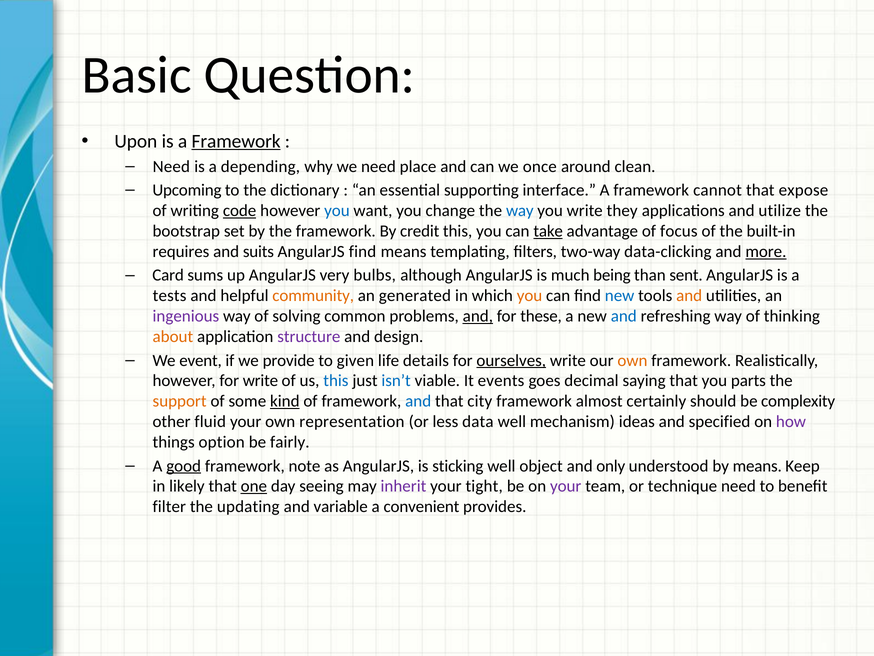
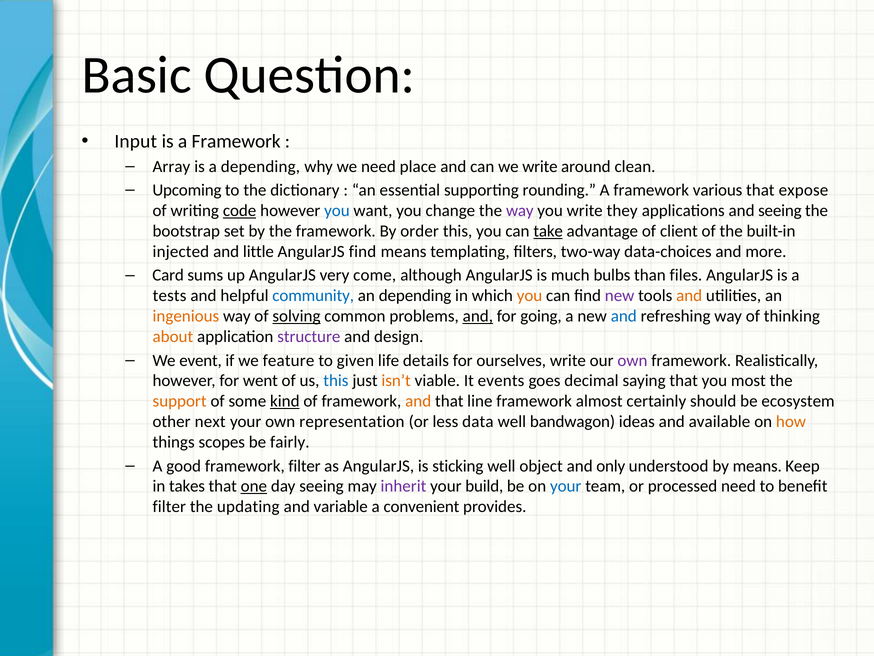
Upon: Upon -> Input (136, 141)
Framework underline: present -> none (236, 141)
Need: Need -> Array (171, 166)
we once: once -> write (540, 166)
interface: interface -> rounding (559, 190)
cannot: cannot -> various (718, 190)
way colour: blue -> purple (520, 210)
and utilize: utilize -> seeing (780, 210)
credit: credit -> order (420, 231)
focus: focus -> client (679, 231)
requires: requires -> injected (181, 251)
suits: suits -> little (258, 251)
data-clicking: data-clicking -> data-choices (668, 251)
more underline: present -> none (766, 251)
bulbs: bulbs -> come (375, 275)
being: being -> bulbs (612, 275)
sent: sent -> files (686, 275)
community colour: orange -> blue (313, 296)
an generated: generated -> depending (415, 296)
new colour: blue -> purple (620, 296)
ingenious colour: purple -> orange (186, 316)
solving underline: none -> present (296, 316)
these: these -> going (541, 316)
provide: provide -> feature (289, 360)
ourselves underline: present -> none (511, 360)
own colour: orange -> purple (632, 360)
for write: write -> went (260, 381)
isn’t colour: blue -> orange (396, 381)
parts: parts -> most (748, 381)
and colour: blue -> orange (418, 401)
city: city -> line (480, 401)
complexity: complexity -> ecosystem (798, 401)
fluid: fluid -> next (210, 421)
mechanism: mechanism -> bandwagon (572, 421)
specified: specified -> available (719, 421)
how colour: purple -> orange (791, 421)
option: option -> scopes (222, 442)
good underline: present -> none (184, 466)
framework note: note -> filter (305, 466)
likely: likely -> takes (187, 486)
tight: tight -> build (484, 486)
your colour: purple -> blue (566, 486)
technique: technique -> processed (683, 486)
